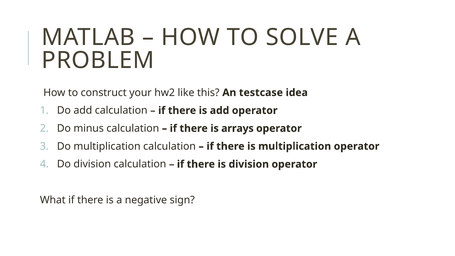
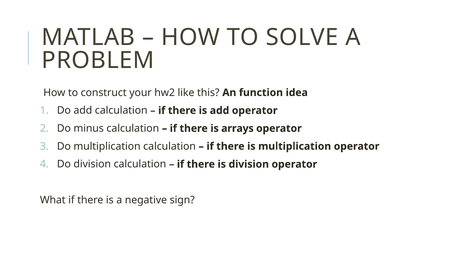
testcase: testcase -> function (261, 93)
